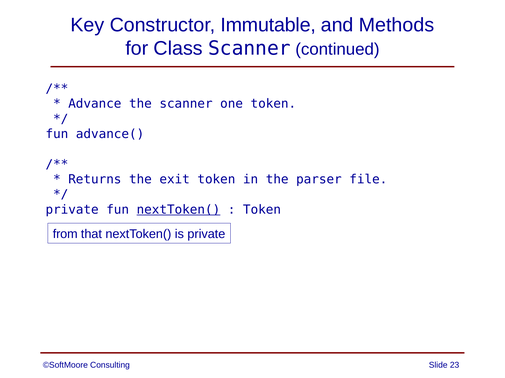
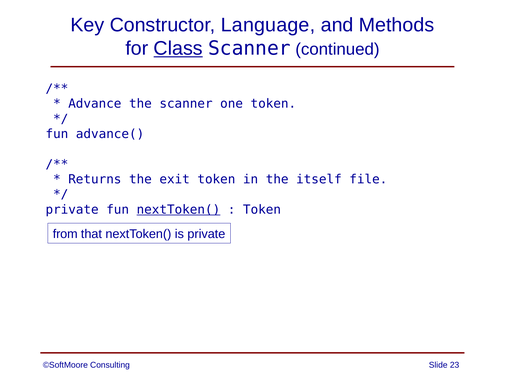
Immutable: Immutable -> Language (268, 25)
Class underline: none -> present (178, 49)
parser: parser -> itself (319, 180)
